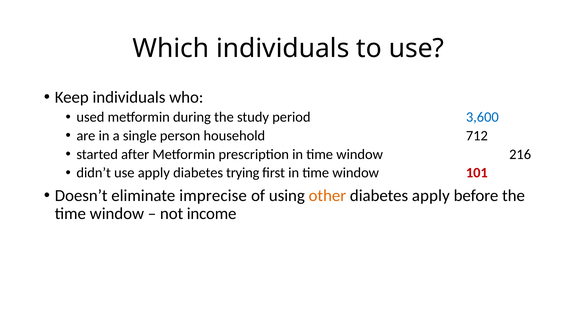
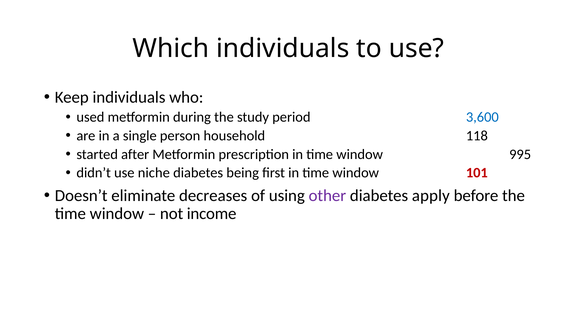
712: 712 -> 118 (477, 136)
216: 216 -> 995 (520, 155)
use apply: apply -> niche (154, 173)
trying: trying -> being (243, 173)
imprecise: imprecise -> decreases (213, 196)
other colour: orange -> purple (327, 196)
